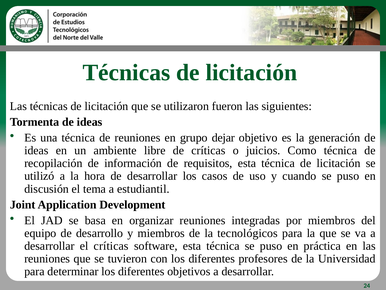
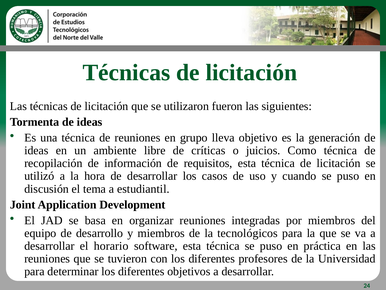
dejar: dejar -> lleva (223, 138)
el críticas: críticas -> horario (111, 246)
